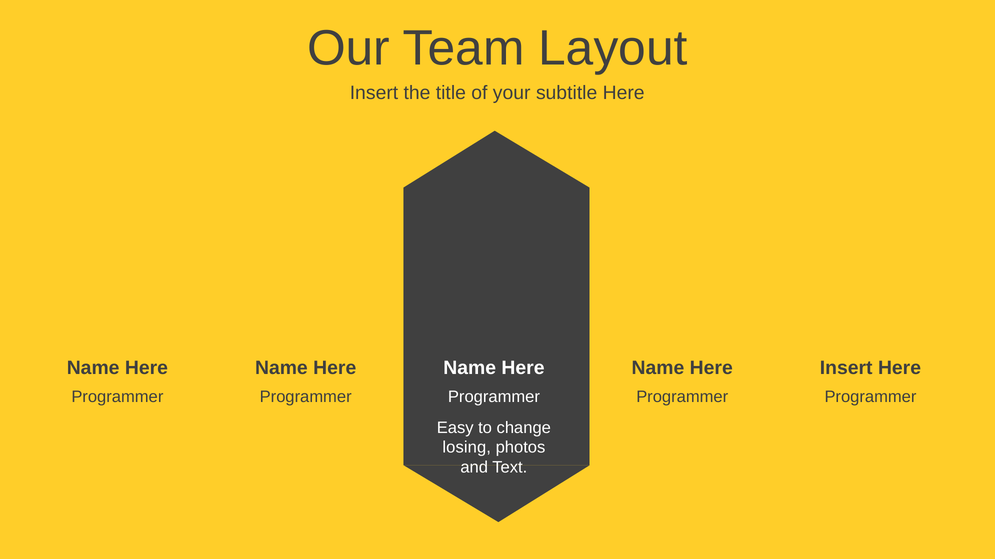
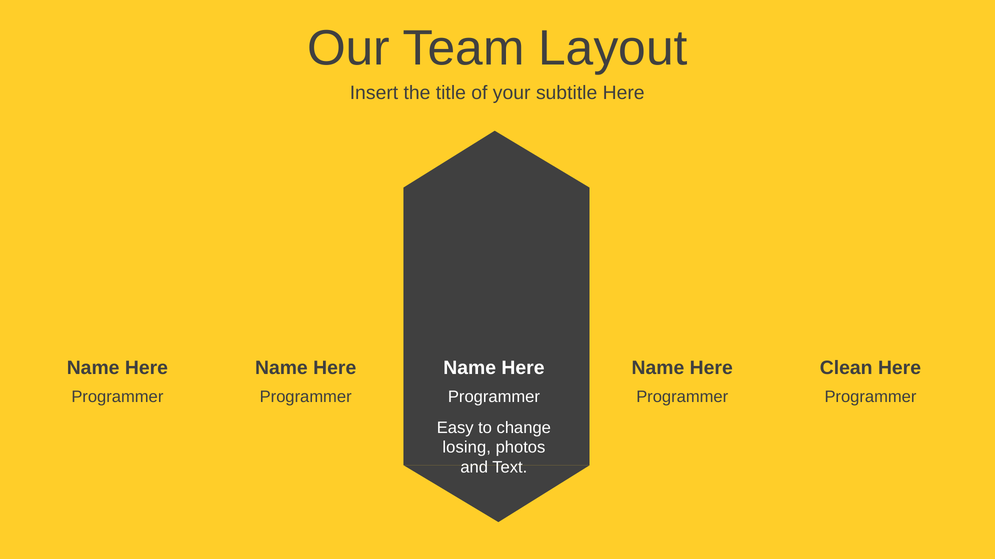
Insert: Insert -> Clean (846, 369)
